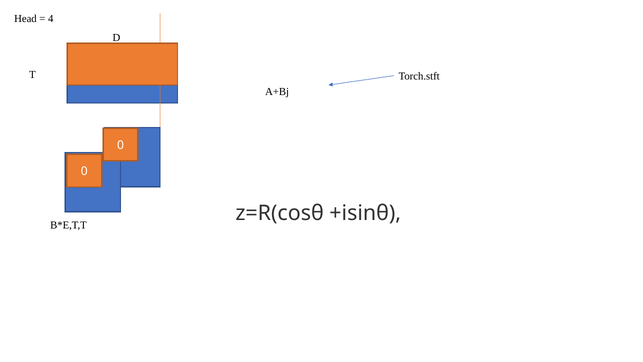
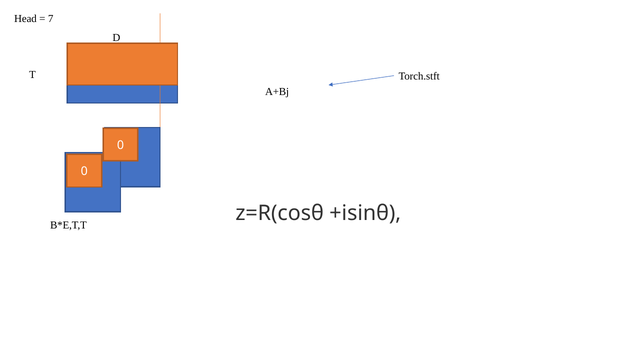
4: 4 -> 7 (51, 19)
